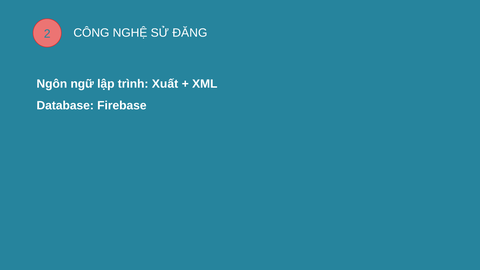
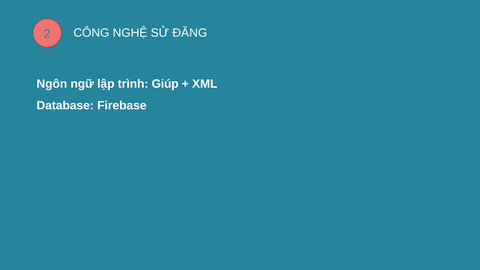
Xuất: Xuất -> Giúp (165, 84)
